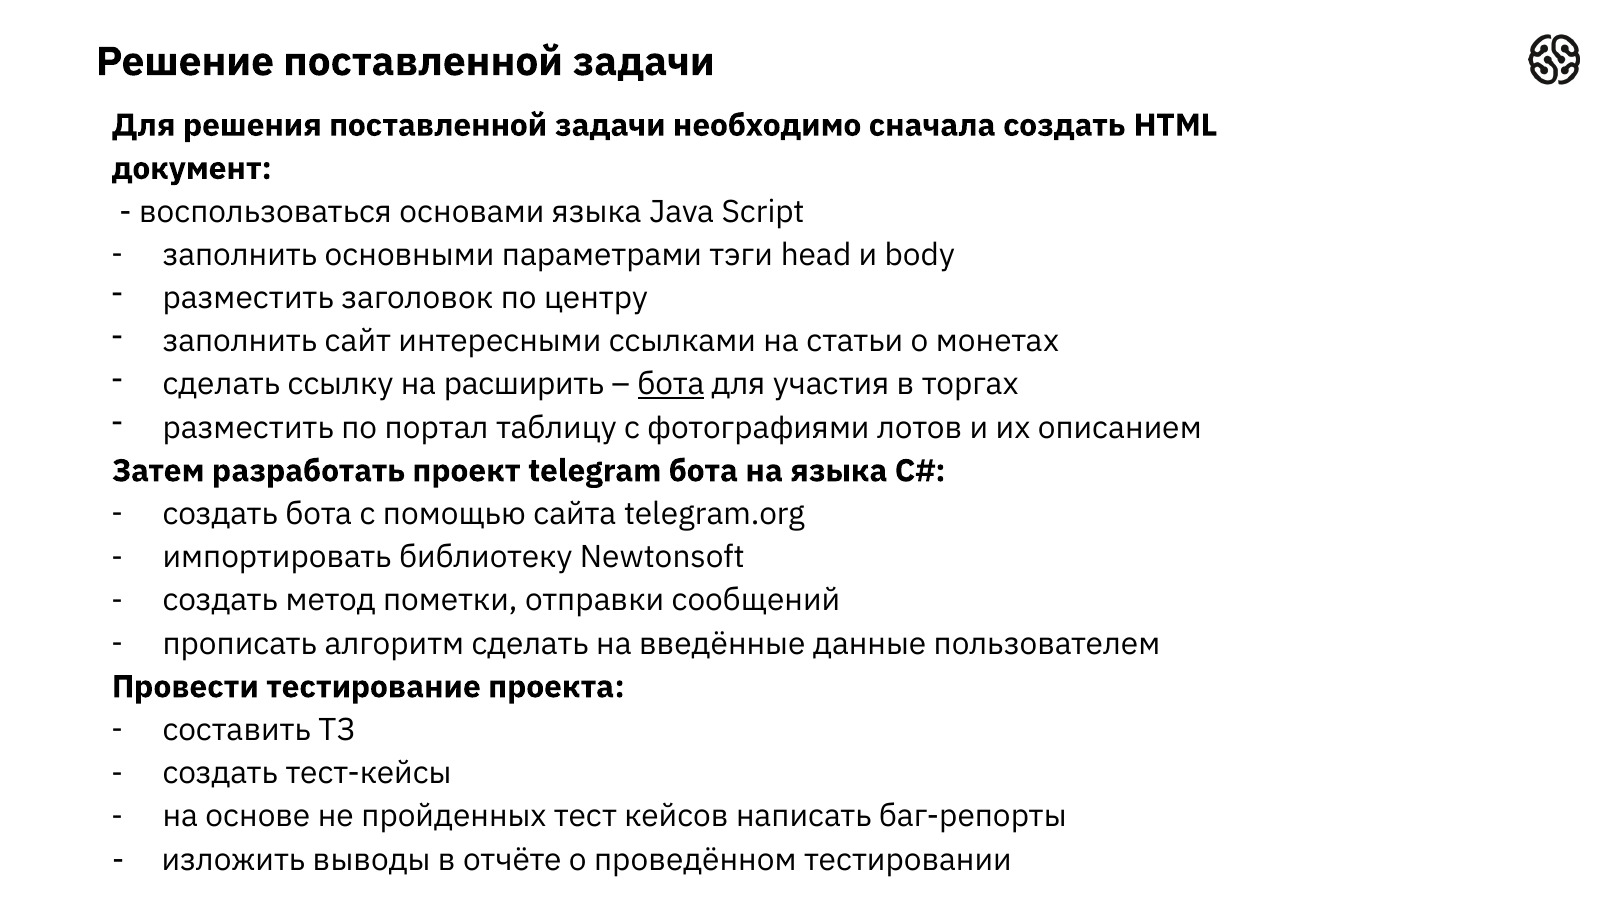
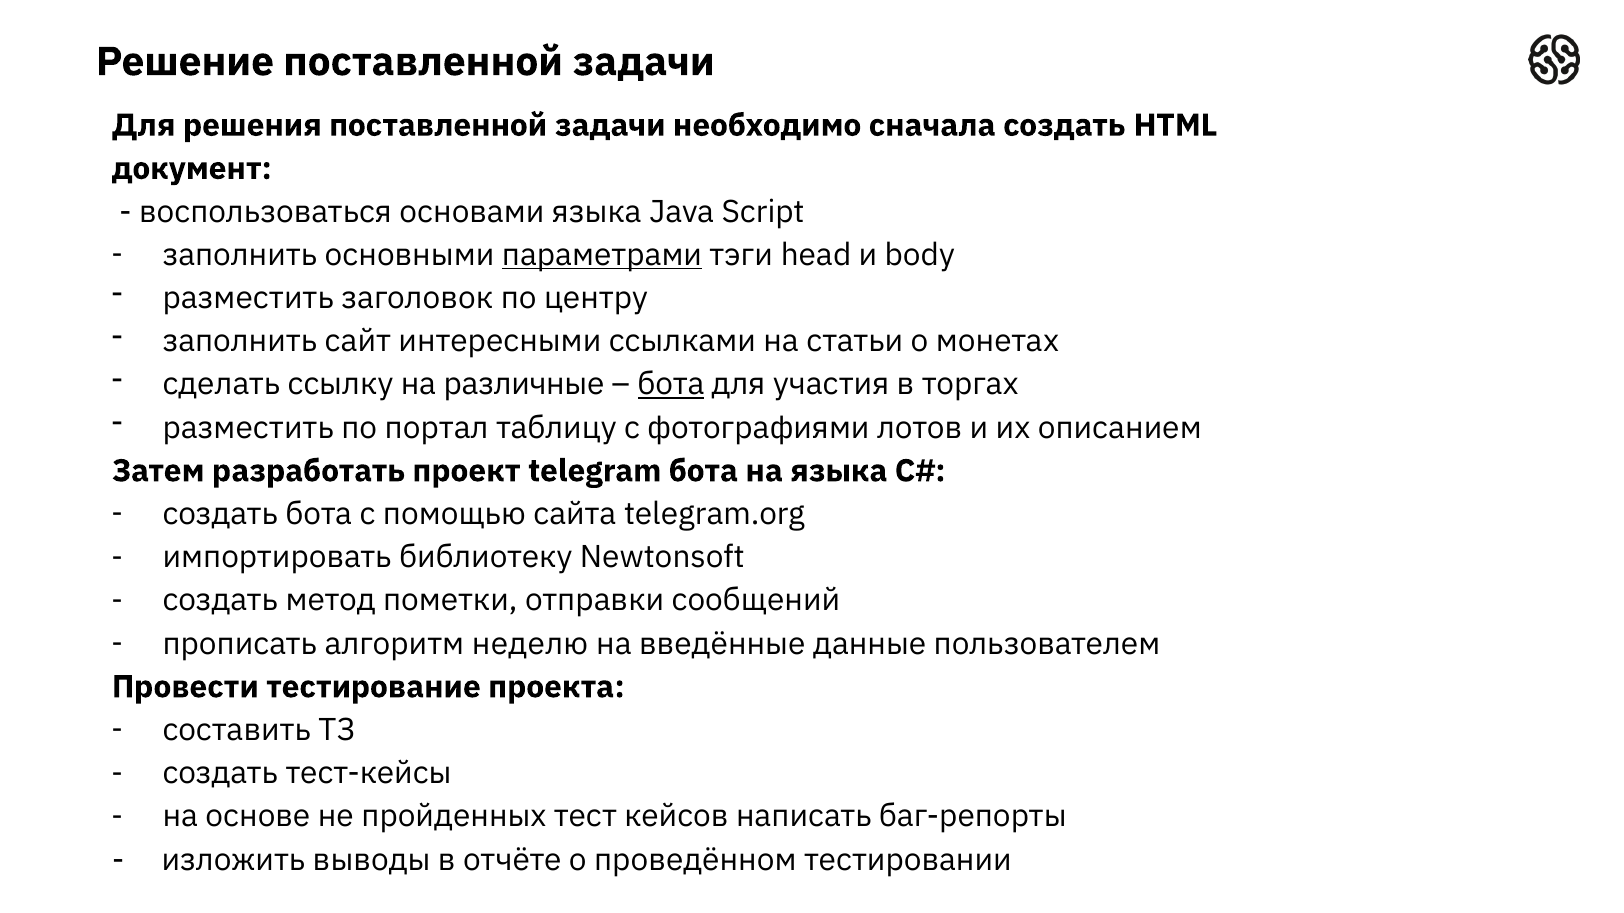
параметрами underline: none -> present (602, 255)
расширить: расширить -> различные (524, 385)
алгоритм сделать: сделать -> неделю (530, 644)
